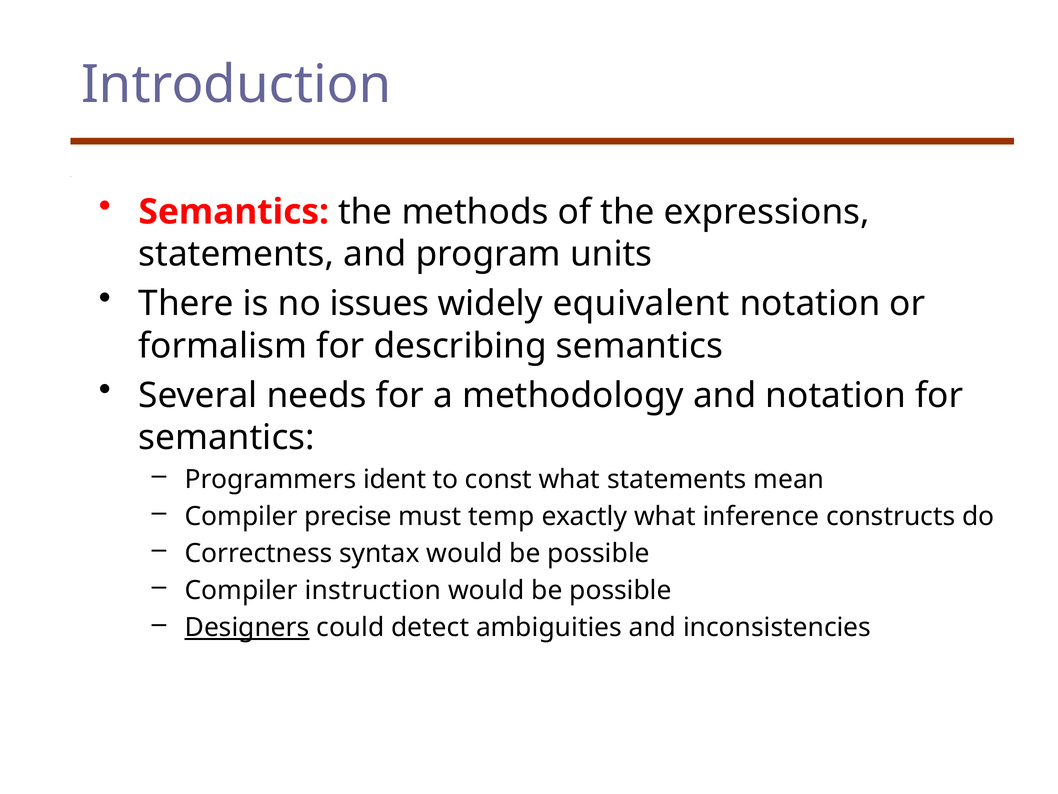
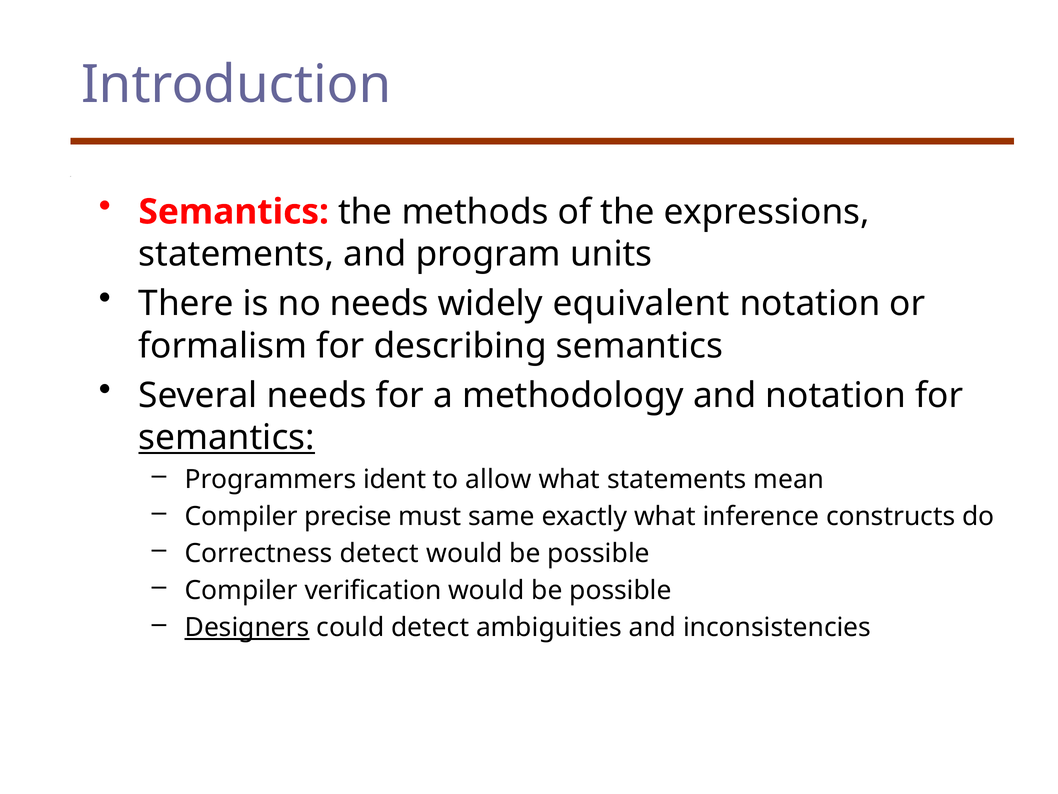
no issues: issues -> needs (379, 303)
semantics underline: none -> present (227, 437)
const: const -> allow (498, 479)
temp: temp -> same (501, 516)
Correctness syntax: syntax -> detect (379, 553)
instruction: instruction -> verification (373, 590)
